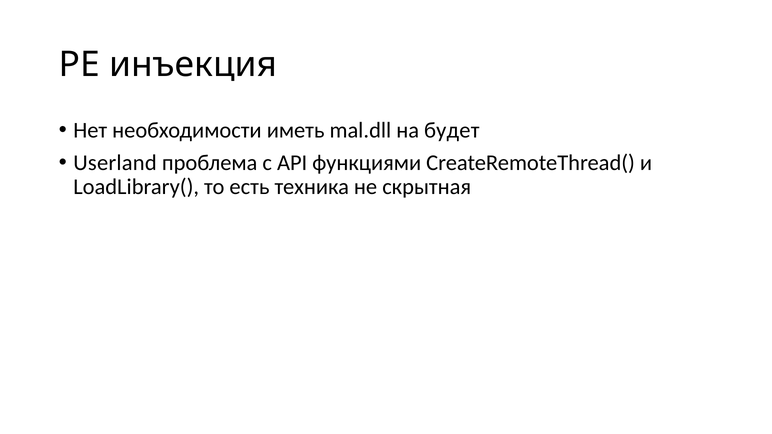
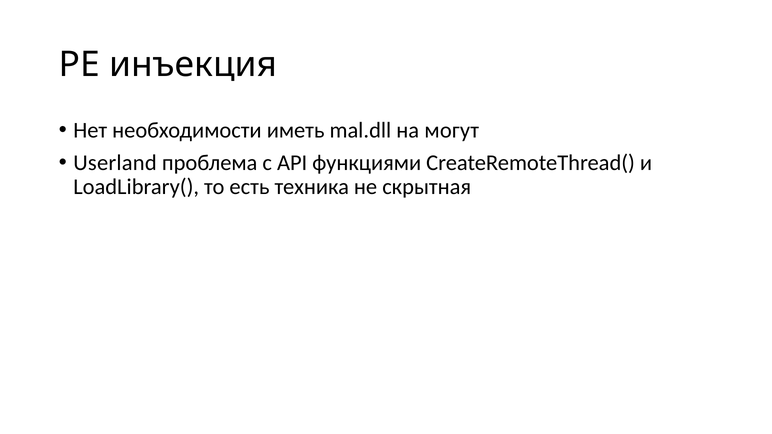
будет: будет -> могут (452, 130)
